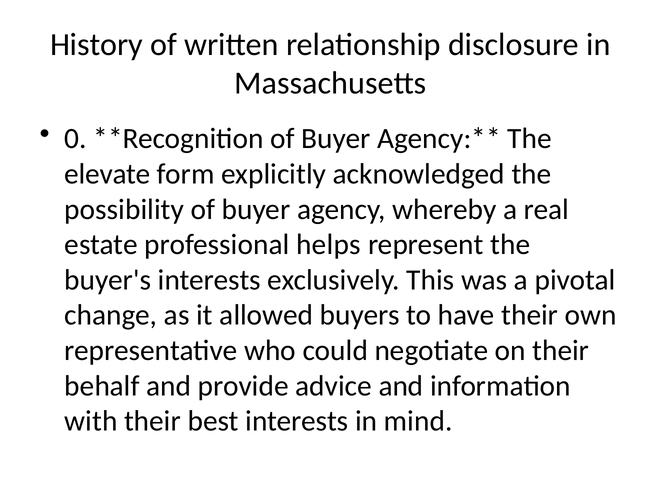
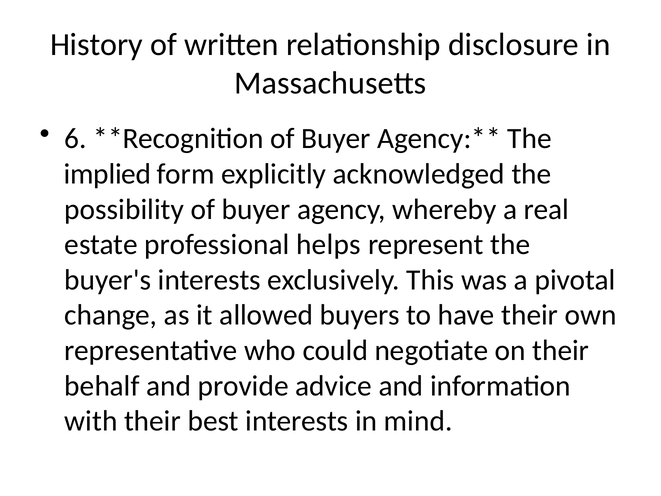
0: 0 -> 6 (76, 139)
elevate: elevate -> implied (108, 174)
